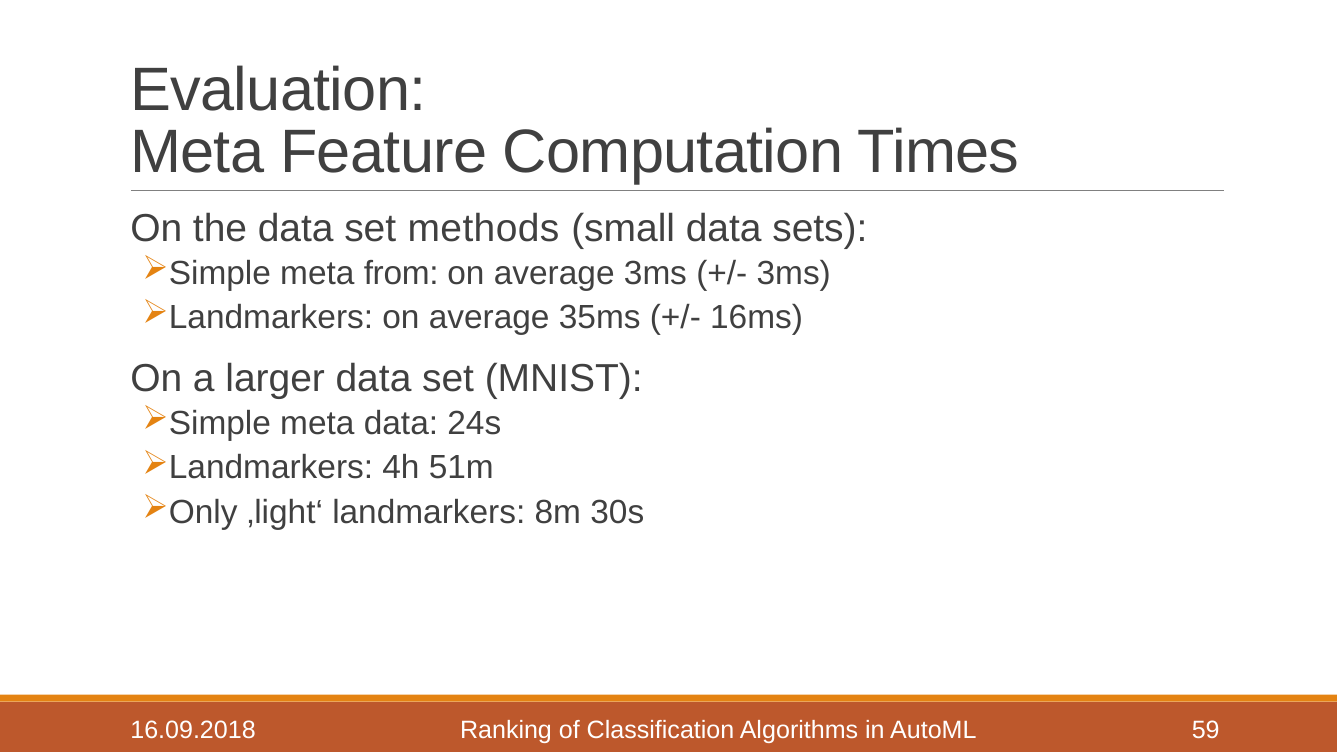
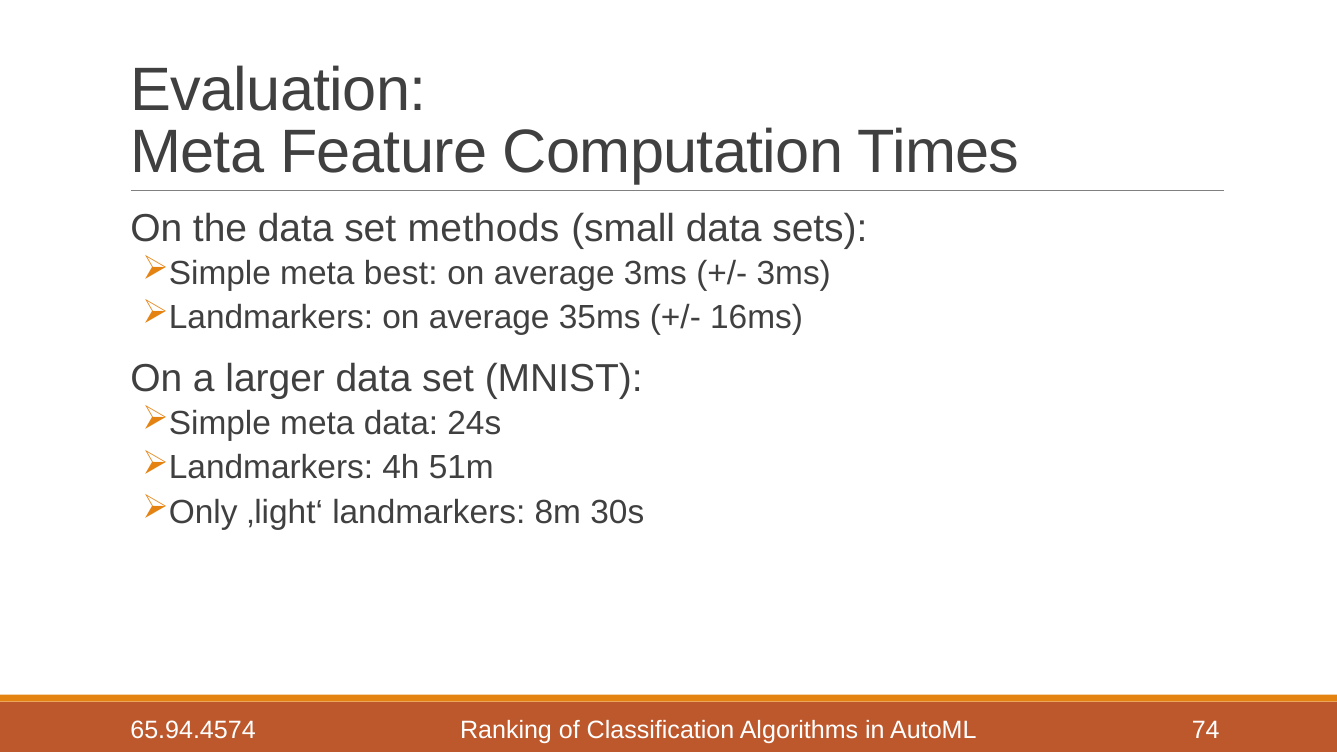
from: from -> best (401, 273)
16.09.2018: 16.09.2018 -> 65.94.4574 (193, 730)
59: 59 -> 74 (1206, 730)
